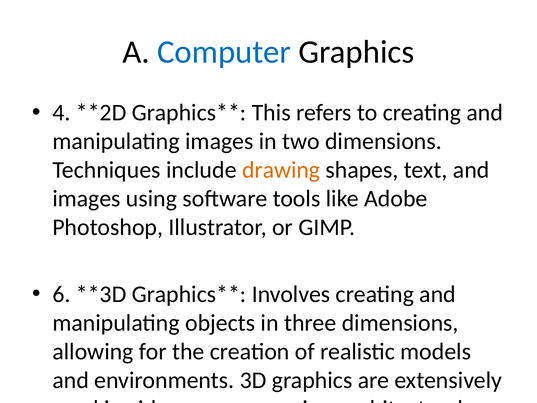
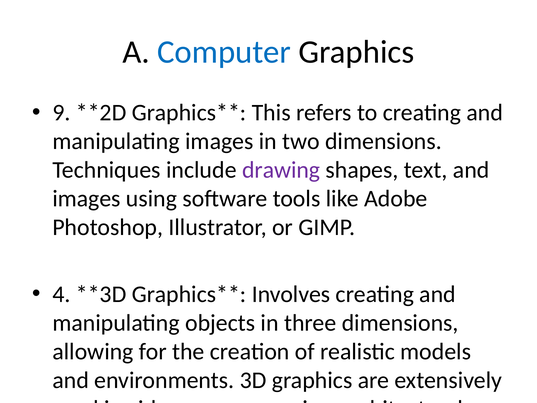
4: 4 -> 9 (61, 113)
drawing colour: orange -> purple (281, 170)
6: 6 -> 4 (61, 294)
